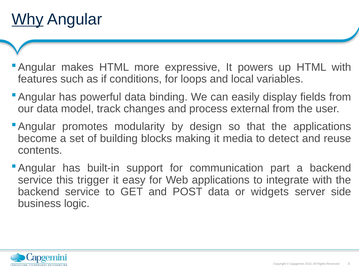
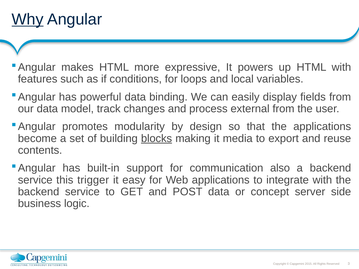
blocks underline: none -> present (157, 139)
detect: detect -> export (284, 139)
part: part -> also (280, 168)
widgets: widgets -> concept (270, 192)
